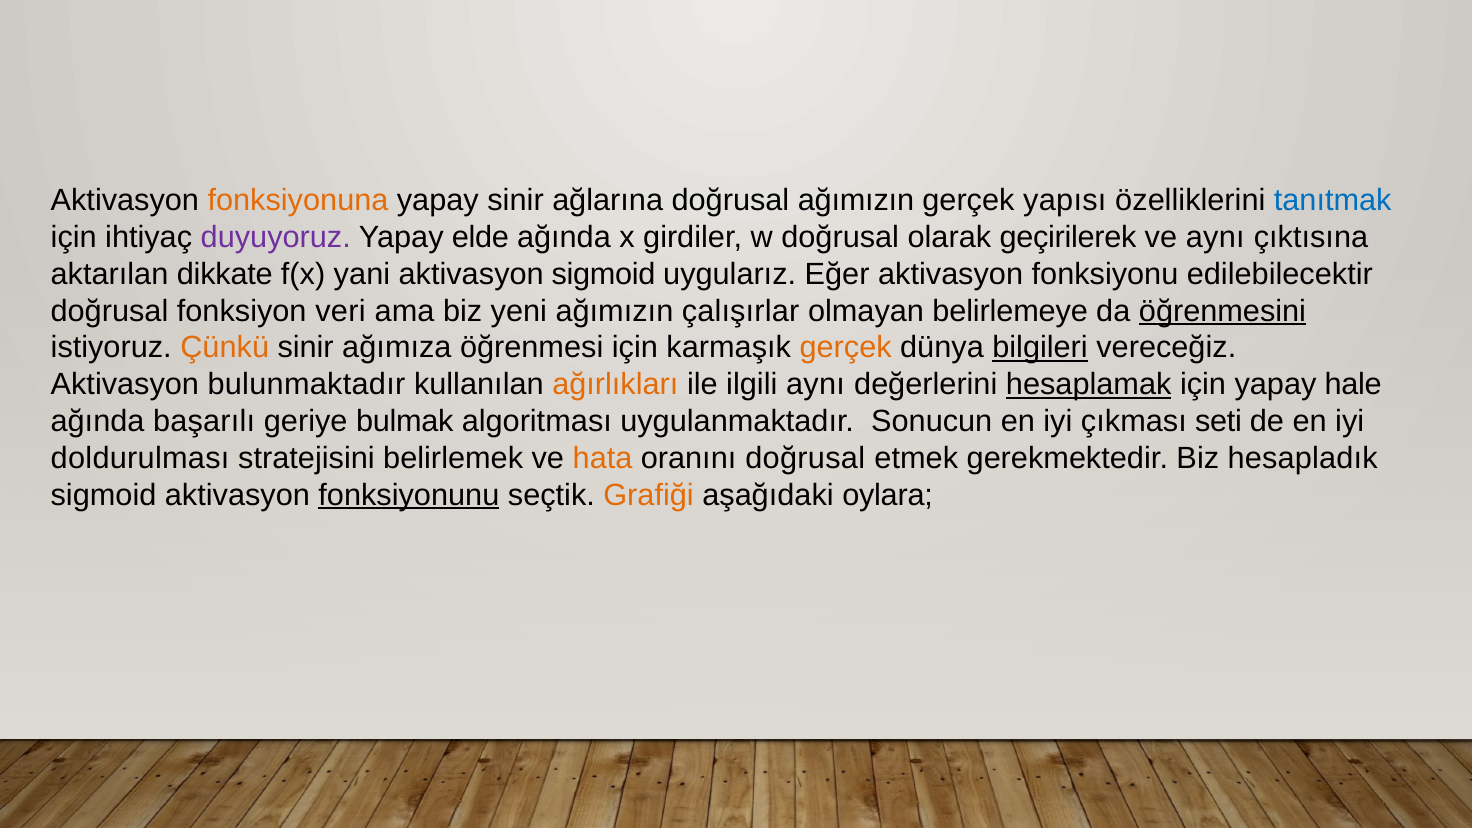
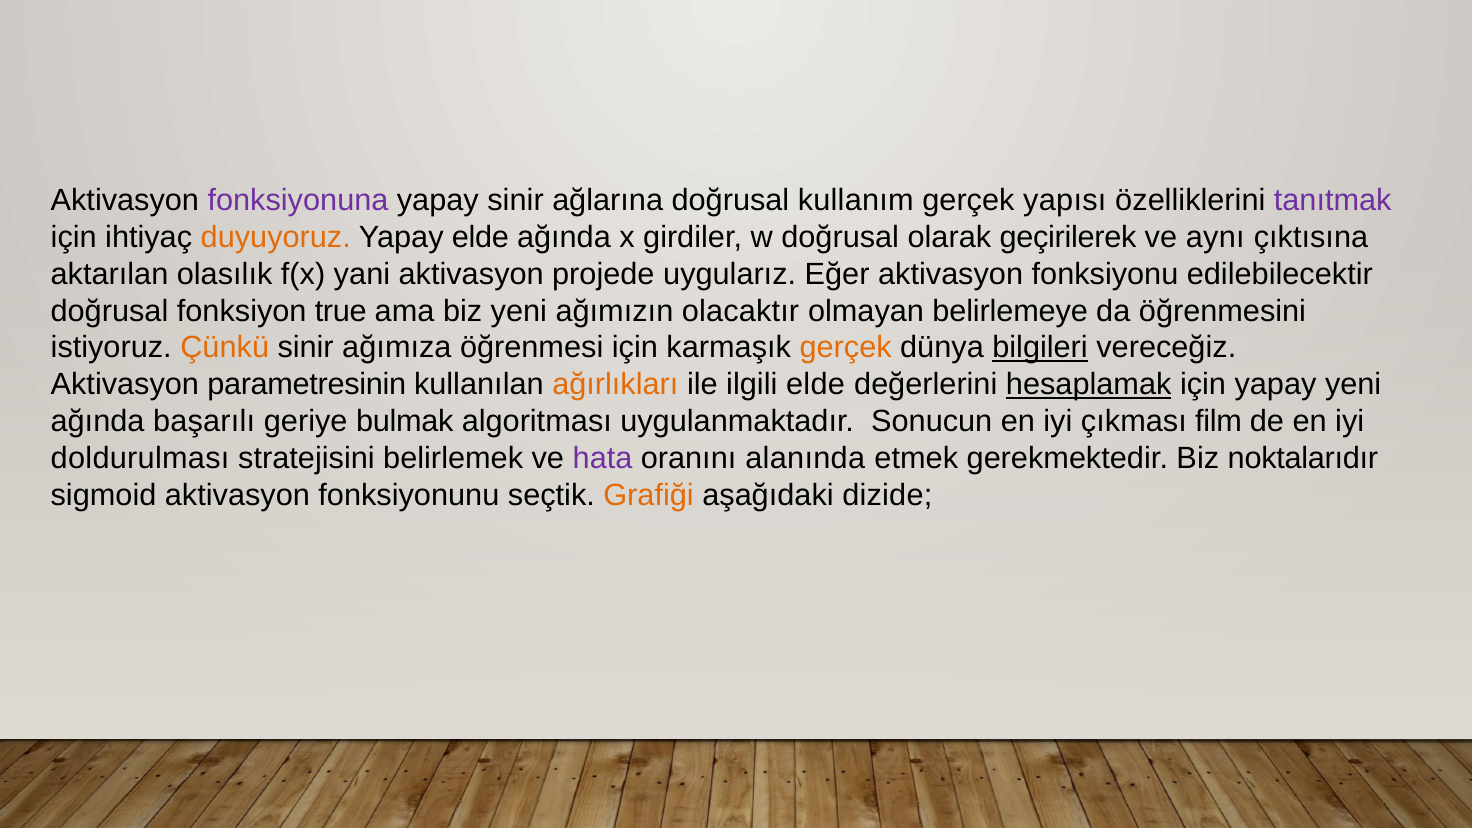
fonksiyonuna colour: orange -> purple (298, 200)
doğrusal ağımızın: ağımızın -> kullanım (856, 200)
tanıtmak colour: blue -> purple (1333, 200)
duyuyoruz colour: purple -> orange (276, 237)
dikkate: dikkate -> olasılık (225, 274)
aktivasyon sigmoid: sigmoid -> projede (603, 274)
veri: veri -> true (341, 311)
çalışırlar: çalışırlar -> olacaktır (741, 311)
öğrenmesini underline: present -> none (1223, 311)
bulunmaktadır: bulunmaktadır -> parametresinin (307, 385)
ilgili aynı: aynı -> elde (816, 385)
yapay hale: hale -> yeni (1353, 385)
seti: seti -> film (1219, 421)
hata colour: orange -> purple (603, 458)
oranını doğrusal: doğrusal -> alanında (805, 458)
hesapladık: hesapladık -> noktalarıdır (1303, 458)
fonksiyonunu underline: present -> none (409, 495)
oylara: oylara -> dizide (887, 495)
